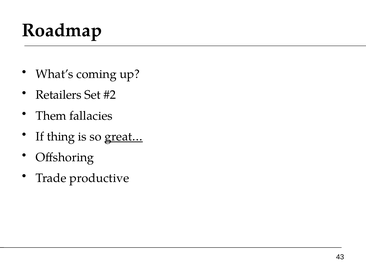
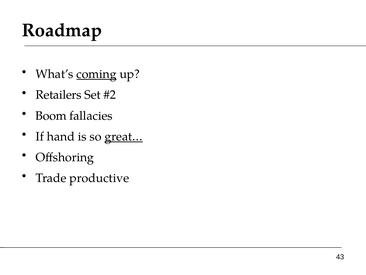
coming underline: none -> present (96, 74)
Them: Them -> Boom (51, 116)
thing: thing -> hand (61, 136)
